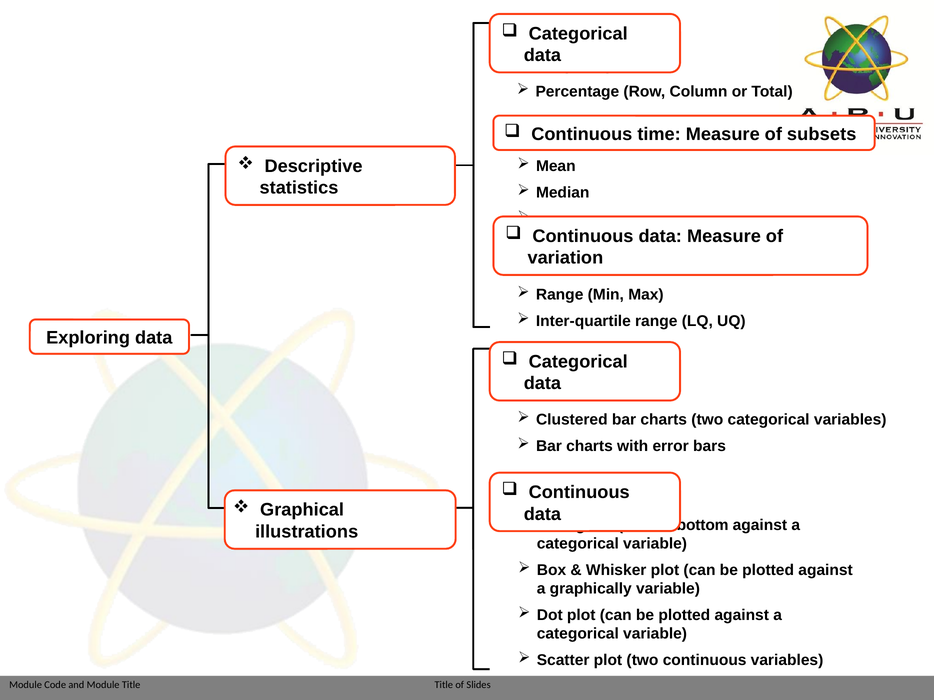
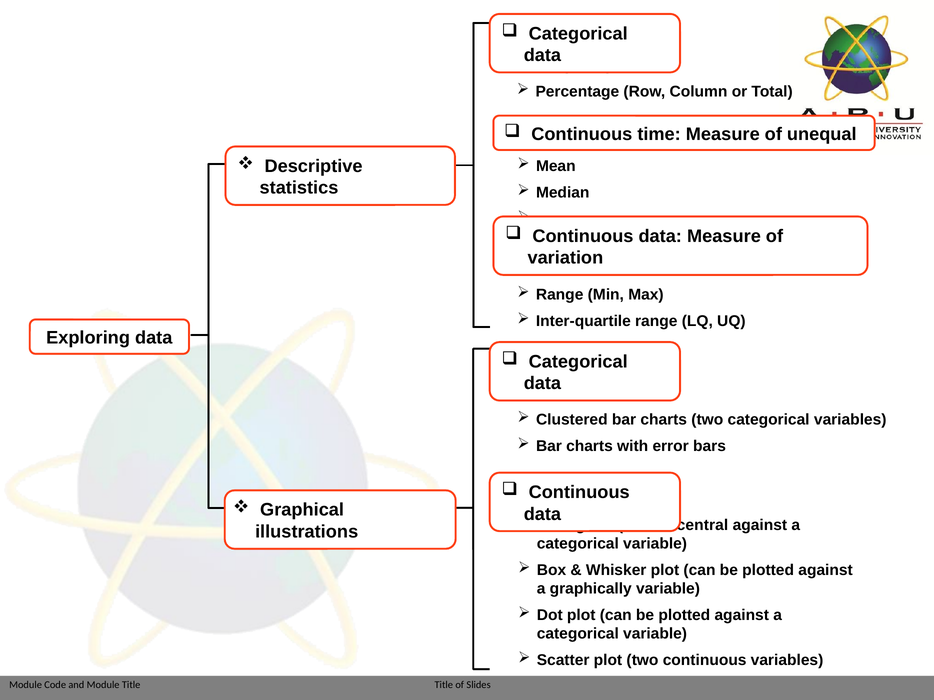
subsets: subsets -> unequal (822, 134)
bottom: bottom -> central (702, 525)
